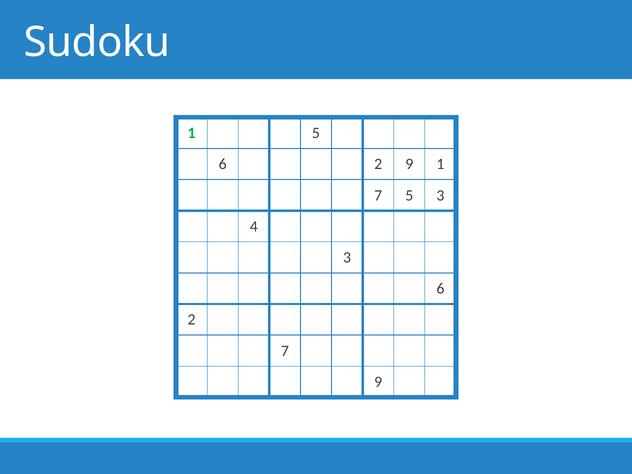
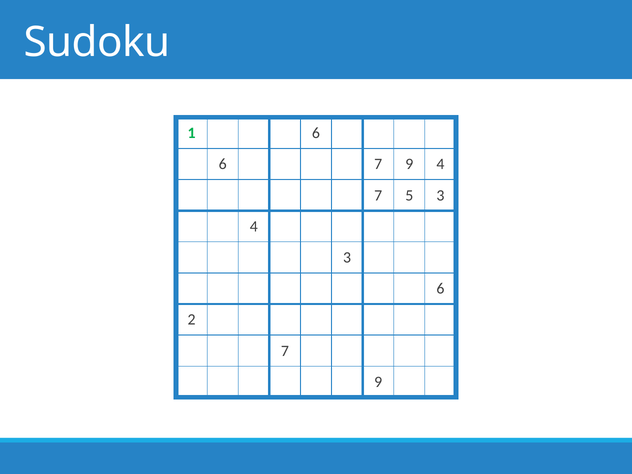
1 5: 5 -> 6 (316, 133)
2: 2 -> 7 (378, 164)
9 1: 1 -> 4 (440, 164)
